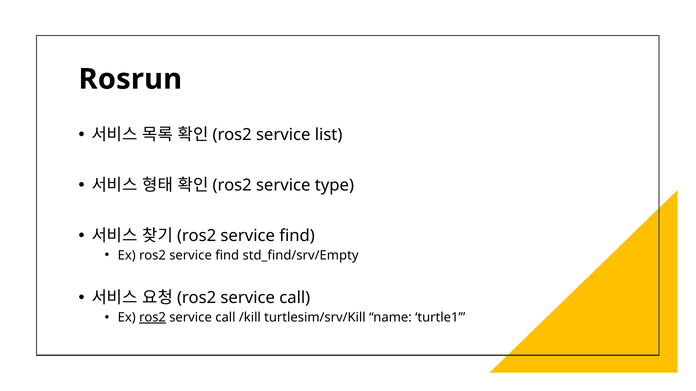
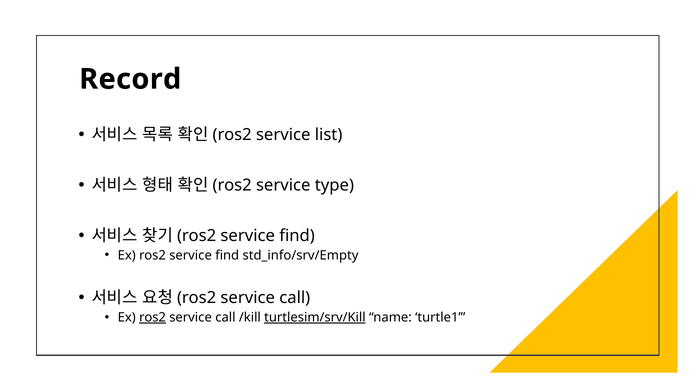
Rosrun: Rosrun -> Record (130, 79)
std_find/srv/Empty: std_find/srv/Empty -> std_info/srv/Empty (301, 256)
turtlesim/srv/Kill underline: none -> present (315, 318)
